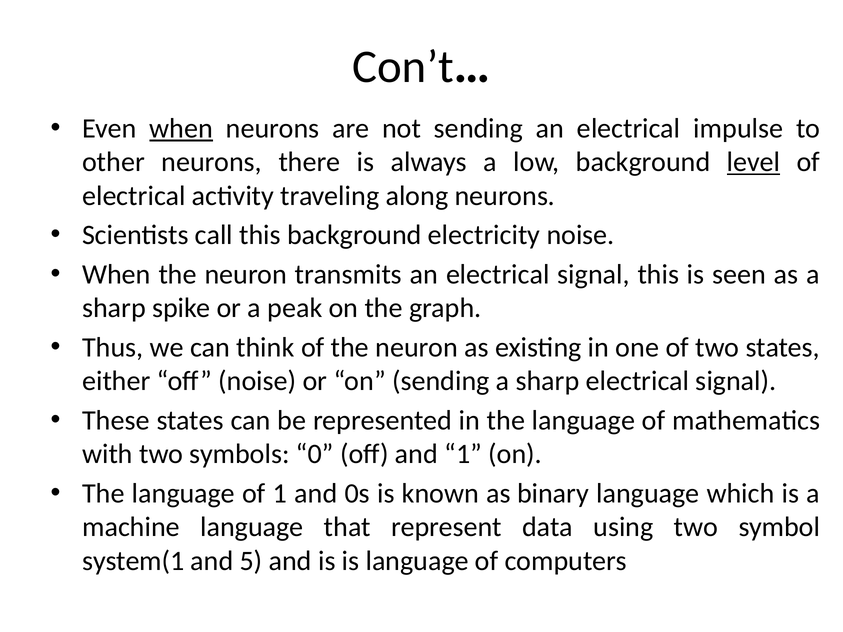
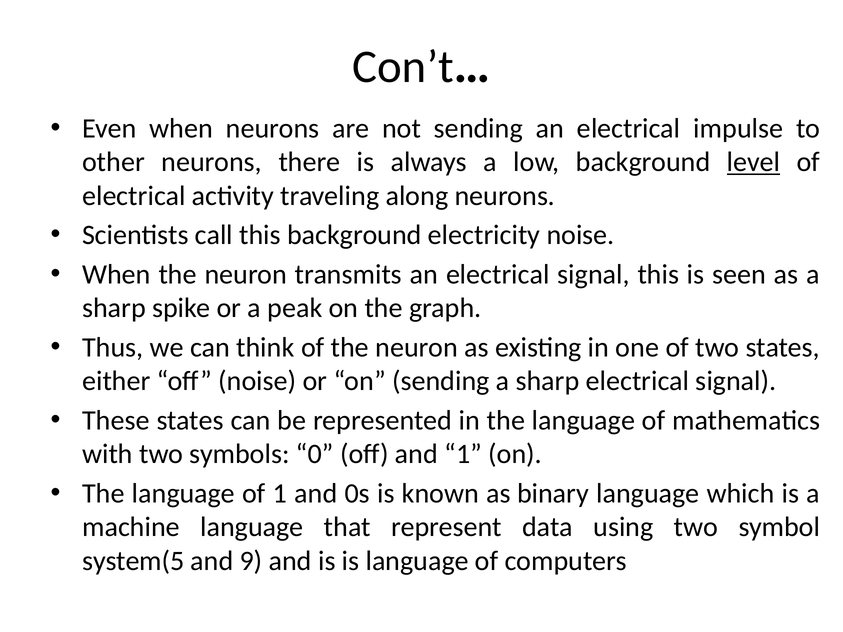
when underline: present -> none (181, 128)
system(1: system(1 -> system(5 (133, 561)
5: 5 -> 9 (251, 561)
